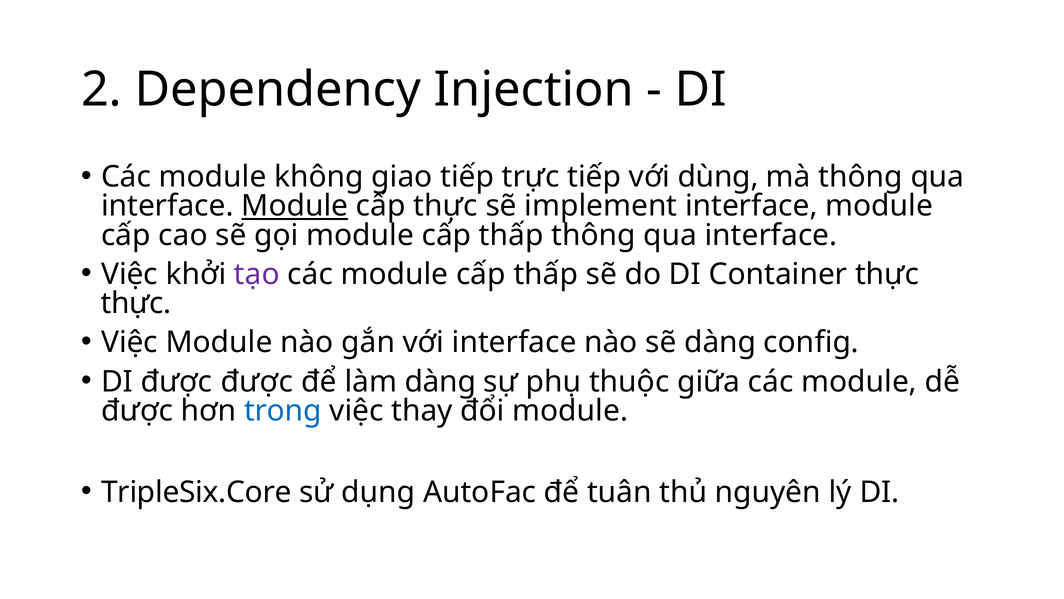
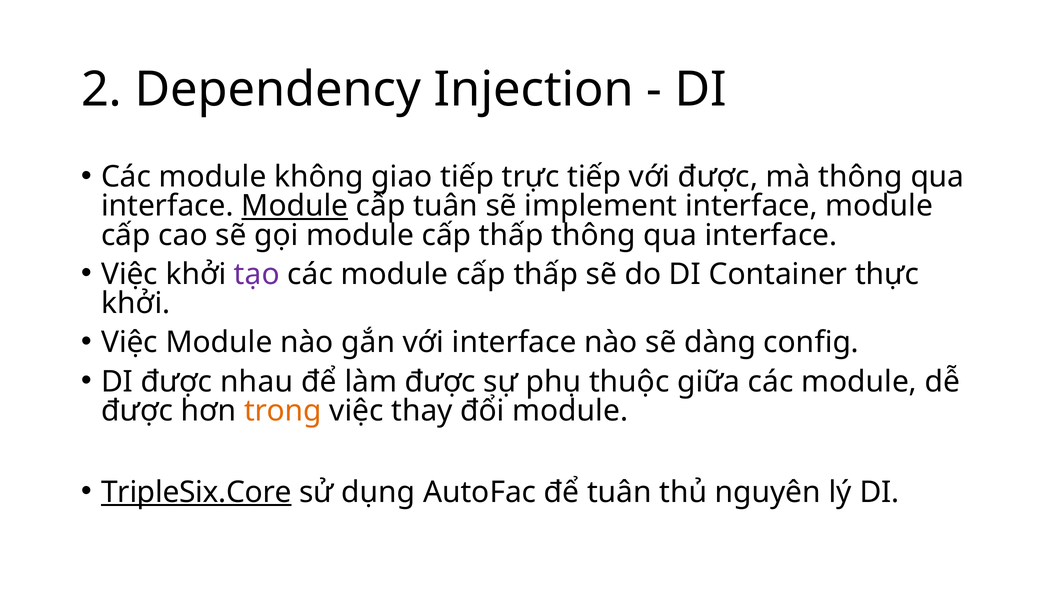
với dùng: dùng -> được (718, 177)
cấp thực: thực -> tuân (446, 206)
thực: thực -> khởi (136, 303)
được được: được -> nhau (257, 381)
làm dàng: dàng -> được (440, 381)
trong colour: blue -> orange (283, 410)
TripleSix.Core underline: none -> present (196, 492)
